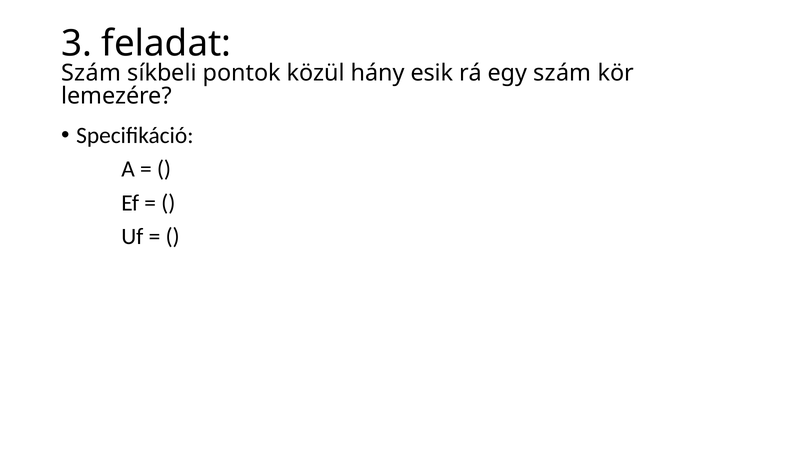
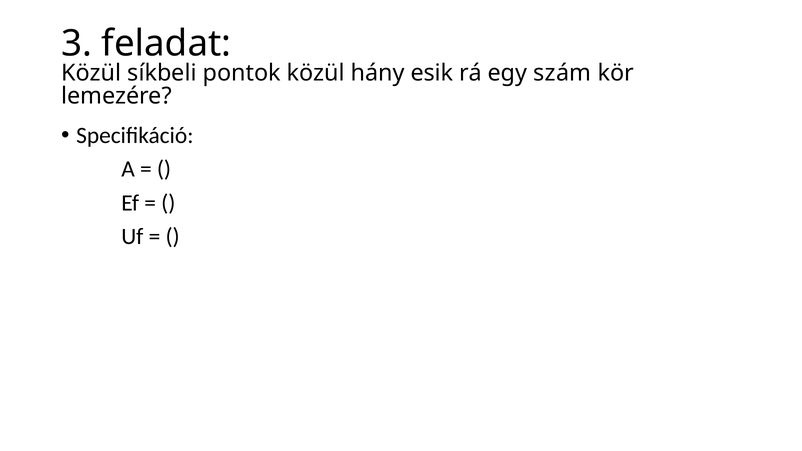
Szám: Szám -> Közül (91, 73)
